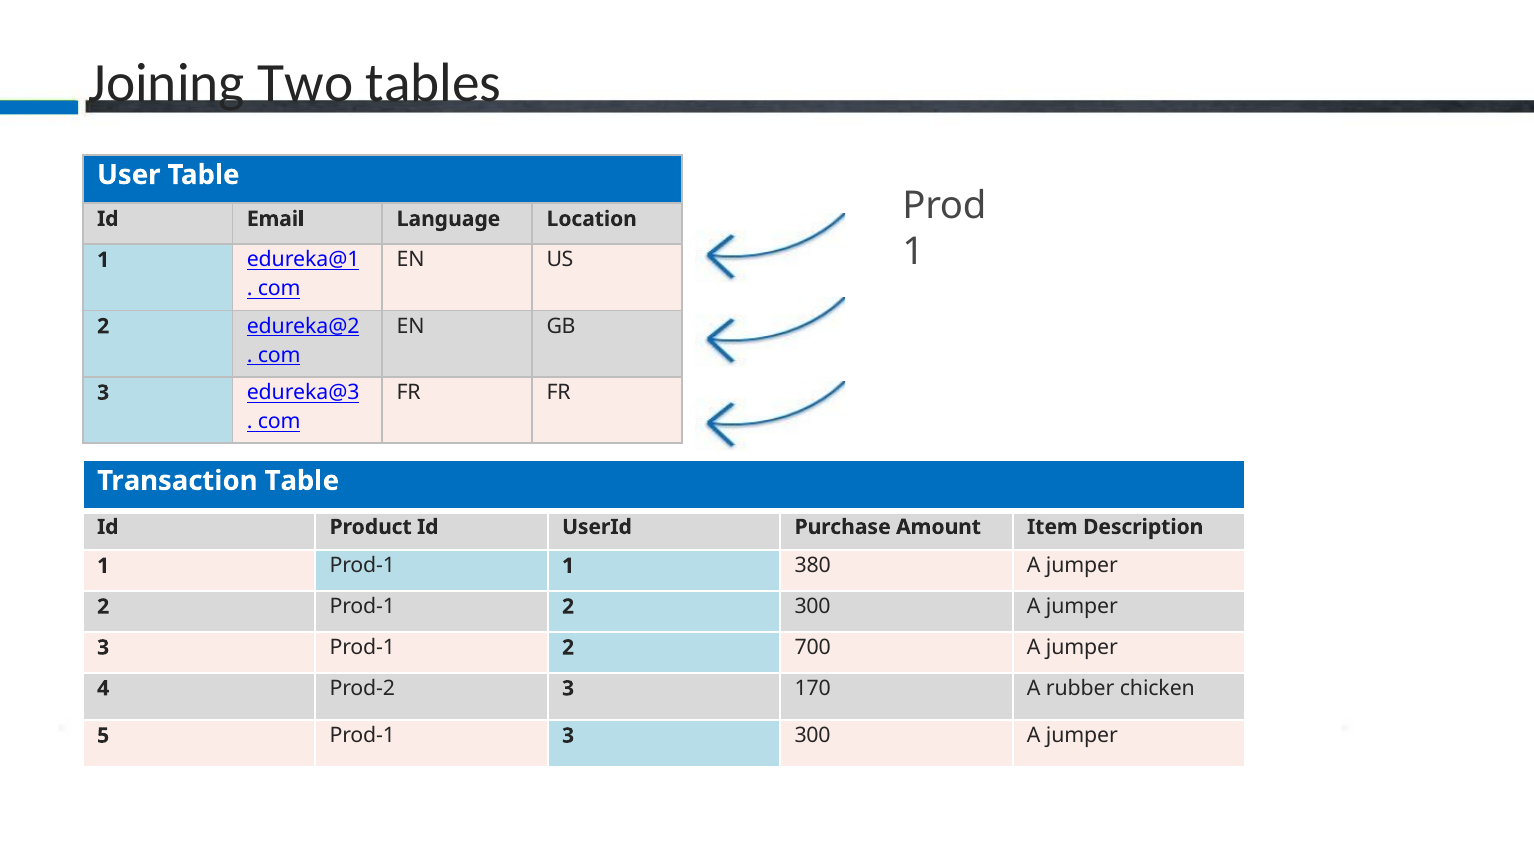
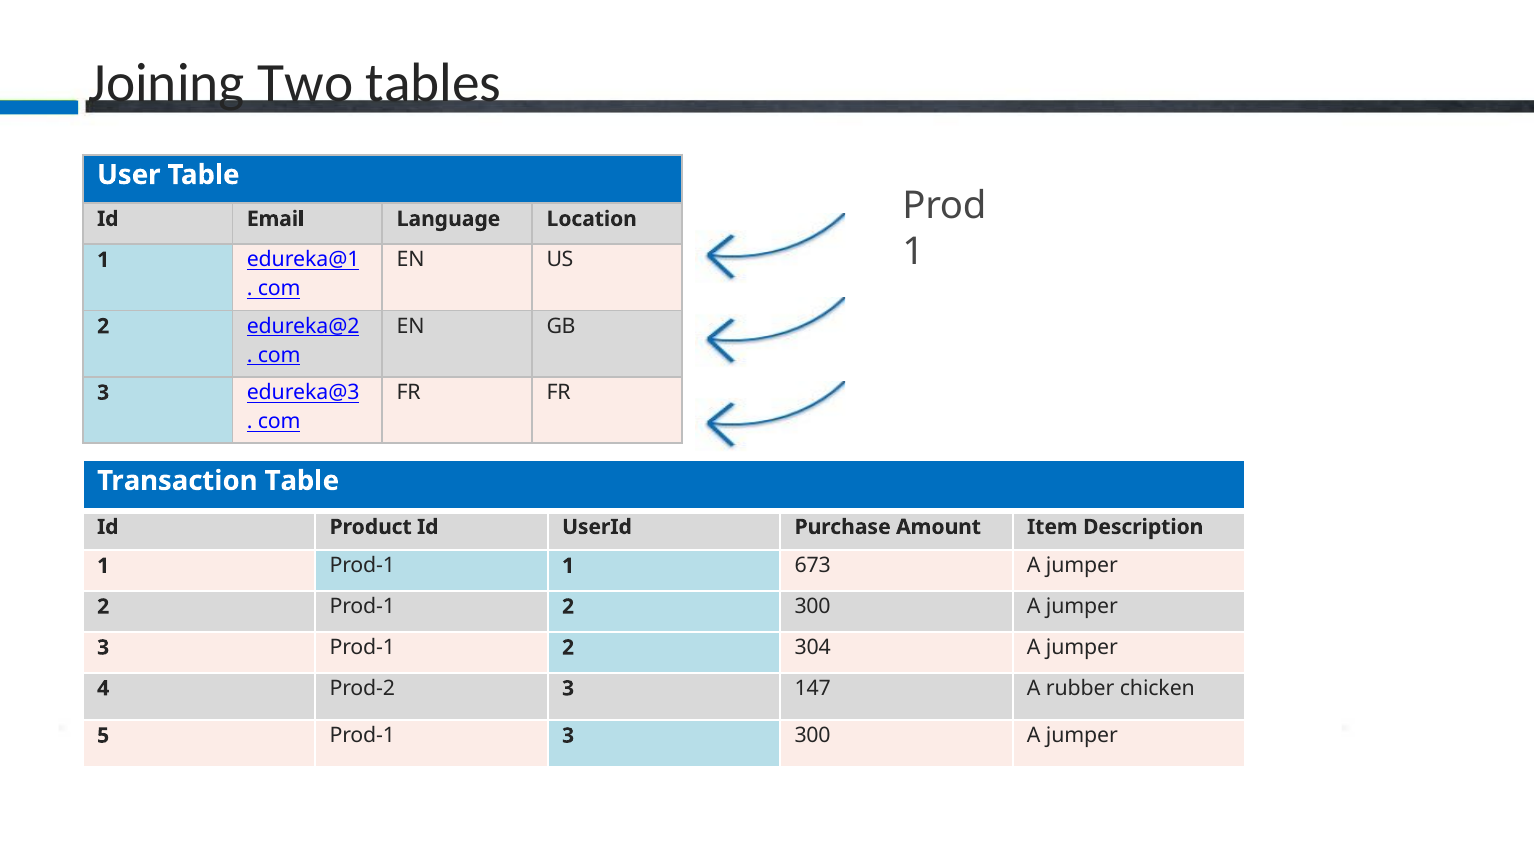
380: 380 -> 673 (813, 566)
700: 700 -> 304 (813, 647)
170: 170 -> 147 (813, 688)
